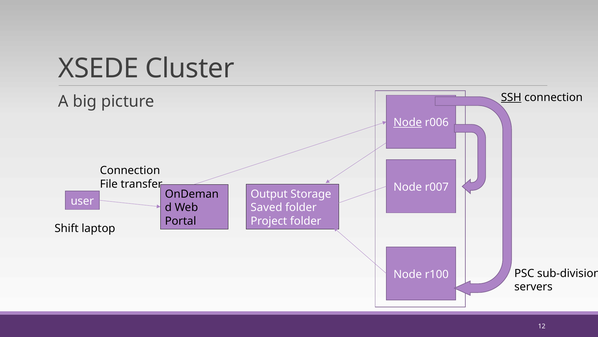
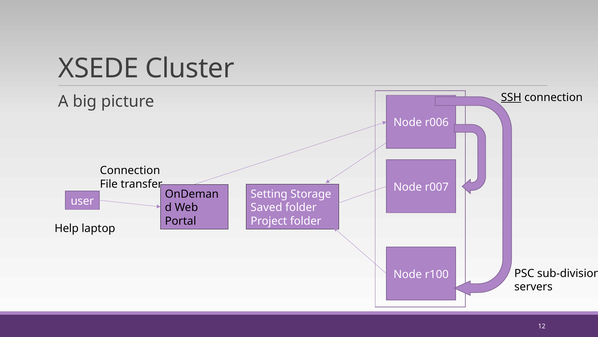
Node underline: present -> none (408, 122)
Output: Output -> Setting (269, 194)
Shift: Shift -> Help (67, 228)
